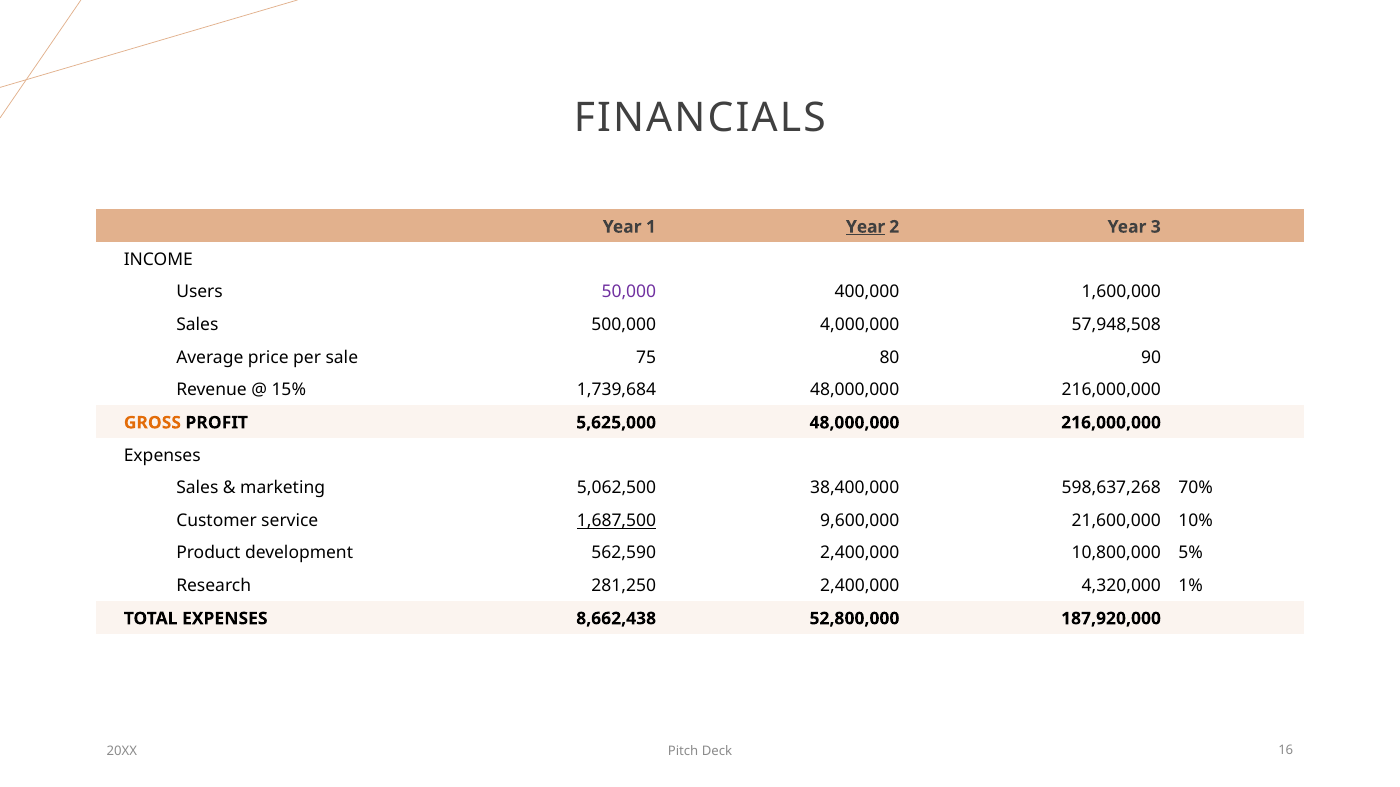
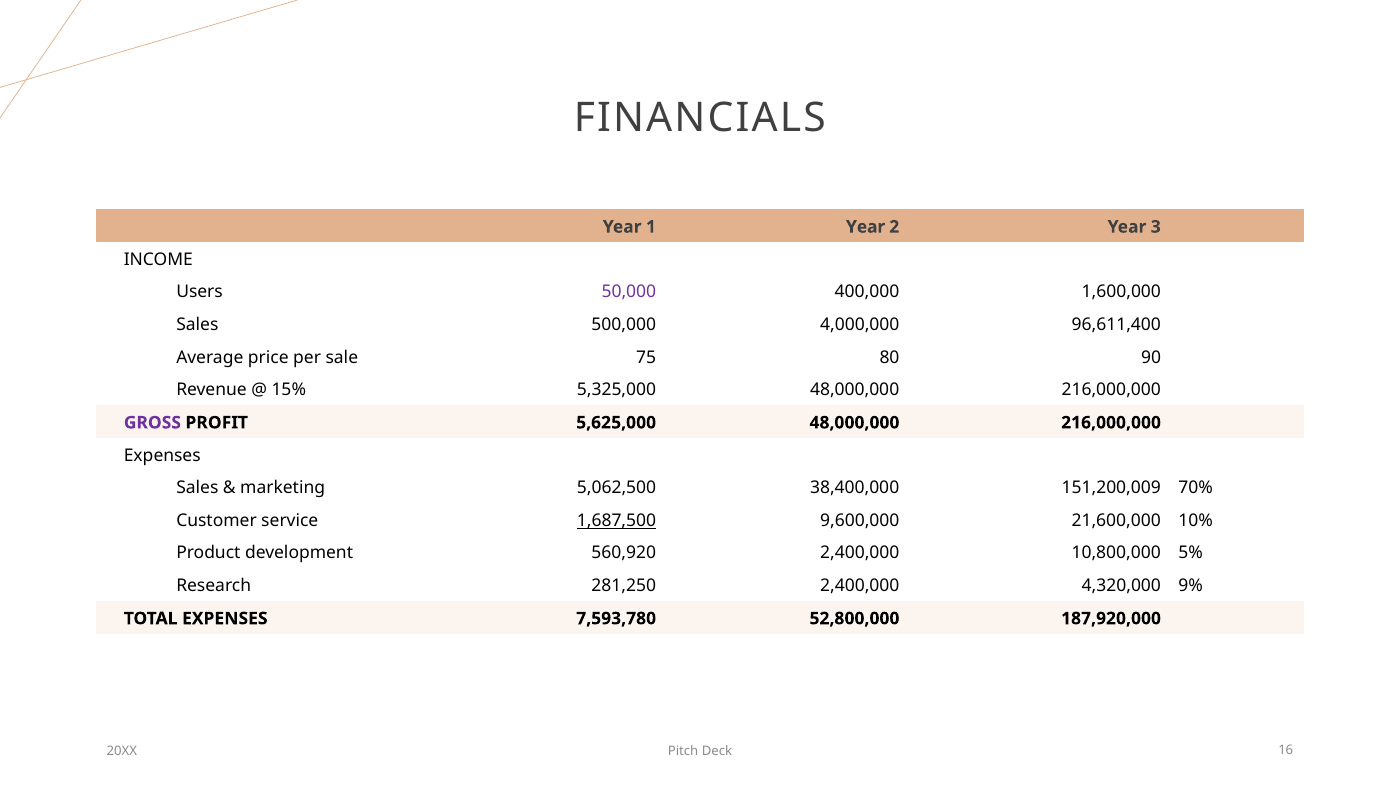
Year underline: present -> none (866, 227)
57,948,508: 57,948,508 -> 96,611,400 (1116, 325)
1,739,684: 1,739,684 -> 5,325,000 (617, 390)
GROSS colour: orange -> purple (152, 423)
598,637,268: 598,637,268 -> 151,200,009 (1111, 488)
562,590: 562,590 -> 560,920 (624, 554)
1%: 1% -> 9% (1191, 586)
8,662,438: 8,662,438 -> 7,593,780 (616, 619)
